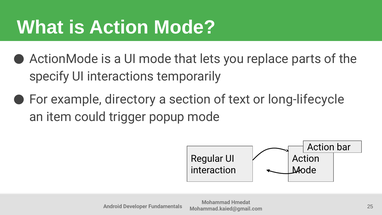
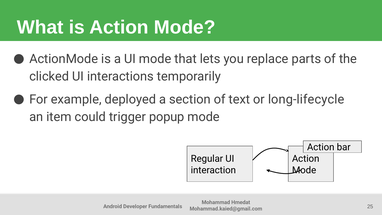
specify: specify -> clicked (49, 76)
directory: directory -> deployed (130, 99)
